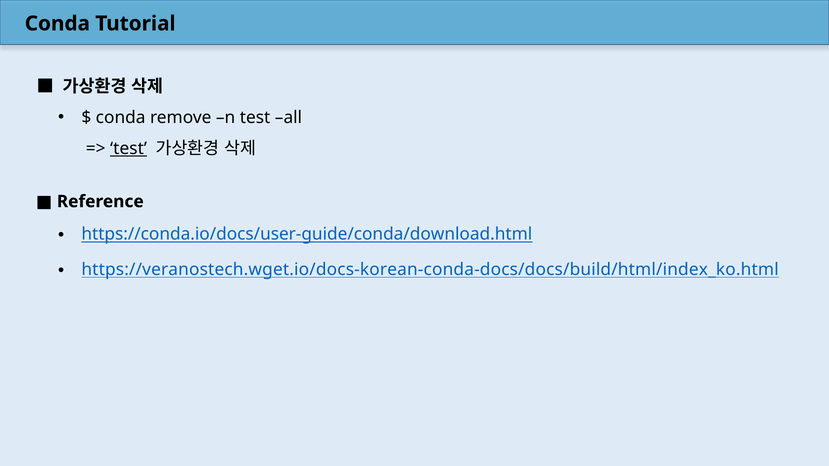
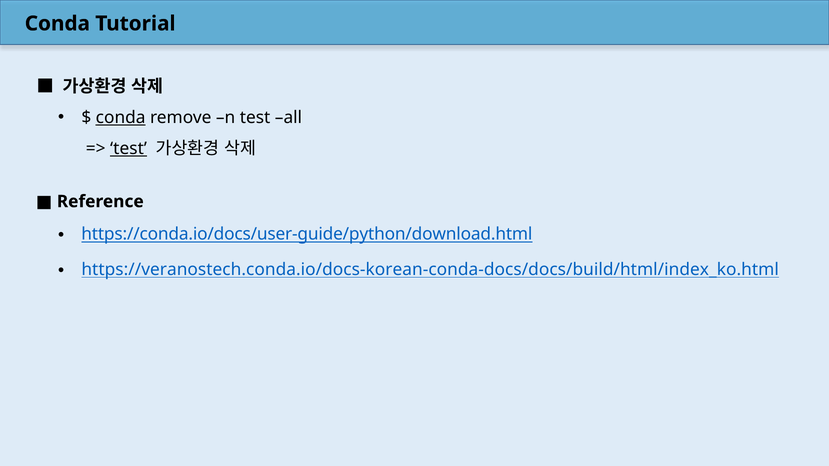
conda underline: none -> present (121, 118)
https://conda.io/docs/user-guide/conda/download.html: https://conda.io/docs/user-guide/conda/download.html -> https://conda.io/docs/user-guide/python/download.html (307, 234)
https://veranostech.wget.io/docs-korean-conda-docs/docs/build/html/index_ko.html: https://veranostech.wget.io/docs-korean-conda-docs/docs/build/html/index_ko.html -> https://veranostech.conda.io/docs-korean-conda-docs/docs/build/html/index_ko.html (430, 270)
